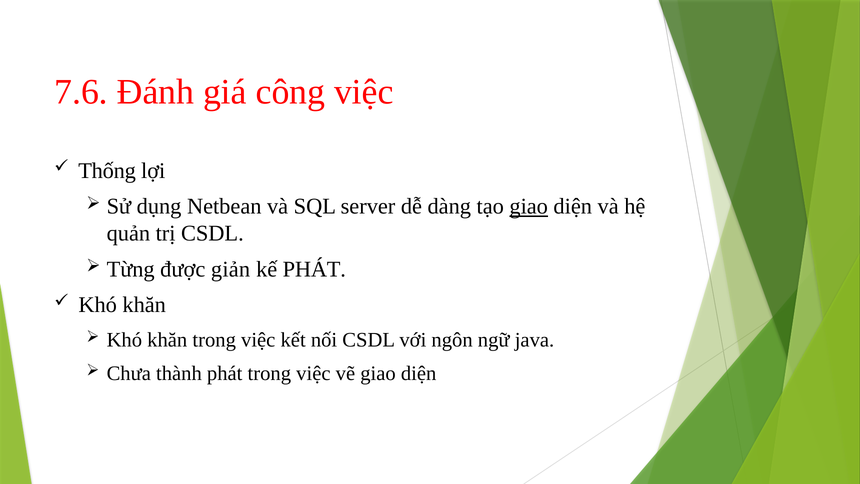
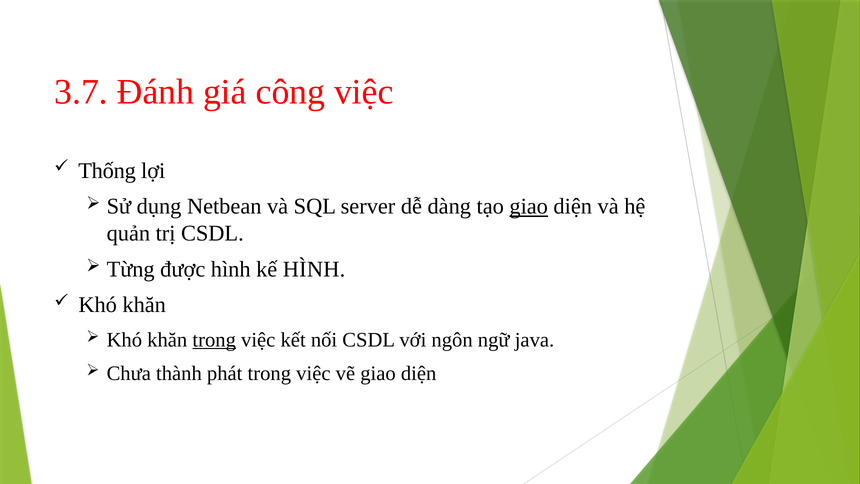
7.6: 7.6 -> 3.7 (81, 92)
được giản: giản -> hình (231, 269)
kế PHÁT: PHÁT -> HÌNH (314, 269)
trong underline: none -> present (214, 340)
